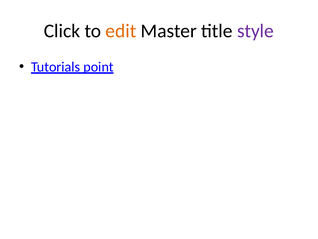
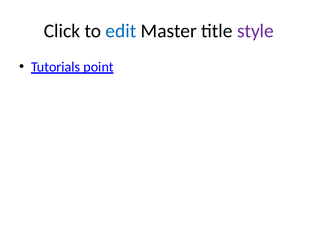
edit colour: orange -> blue (121, 31)
